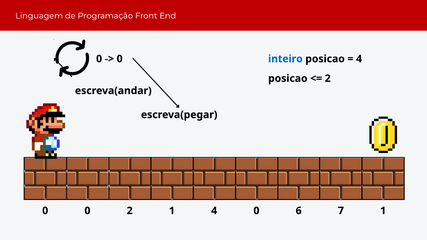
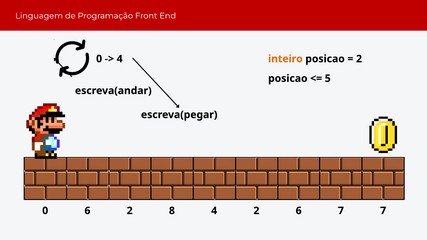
0: 0 -> 4 (120, 59)
inteiro colour: blue -> orange (285, 59)
4: 4 -> 2 (359, 59)
2: 2 -> 5 (328, 79)
0: 0 -> 6 (87, 211)
2 1: 1 -> 8 (172, 211)
4 0: 0 -> 2 (256, 211)
7 1: 1 -> 7 (383, 211)
